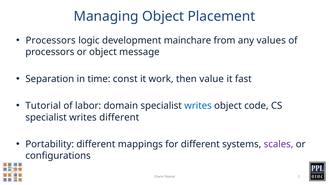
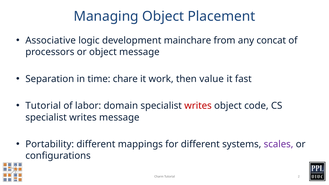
Processors: Processors -> Associative (51, 41)
values: values -> concat (271, 41)
const: const -> chare (125, 79)
writes colour: blue -> red (198, 106)
writes different: different -> message (119, 117)
